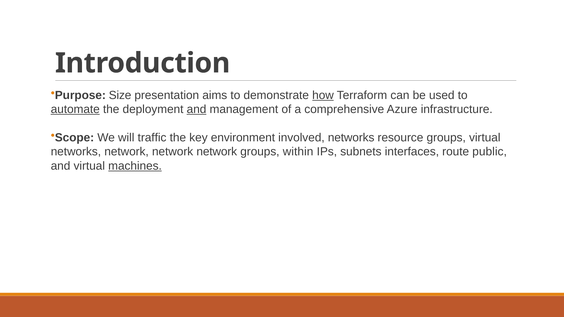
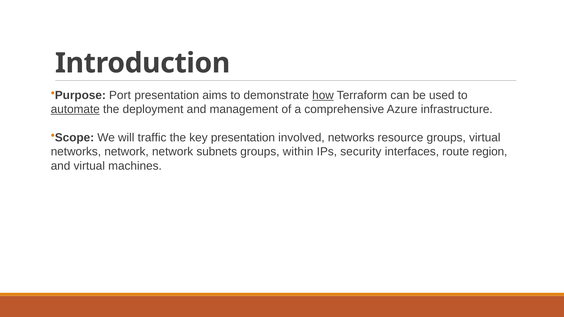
Size: Size -> Port (120, 95)
and underline: present -> none (197, 110)
key environment: environment -> presentation (243, 138)
network: network -> subnets (217, 152)
subnets: subnets -> security (361, 152)
public: public -> region (490, 152)
machines underline: present -> none (135, 166)
